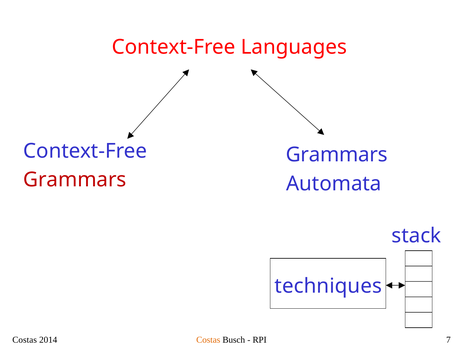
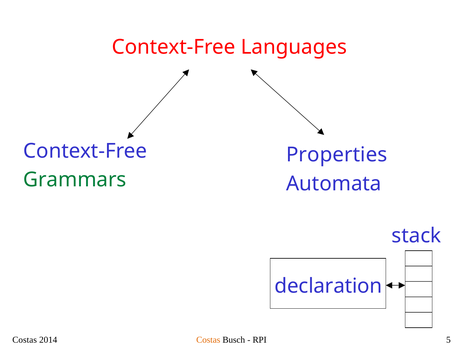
Grammars: Grammars -> Properties (337, 155)
Grammars colour: red -> green (75, 180)
techniques: techniques -> declaration (328, 286)
7: 7 -> 5 (448, 340)
